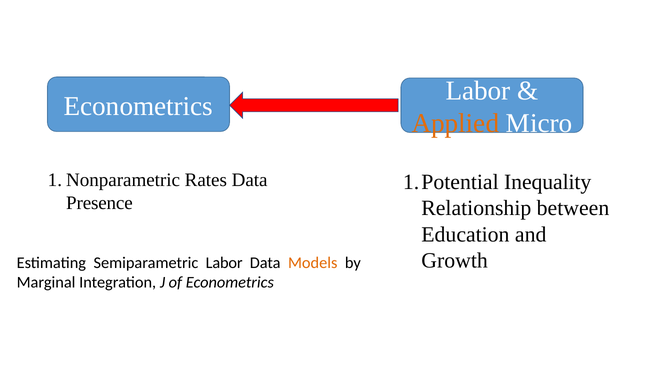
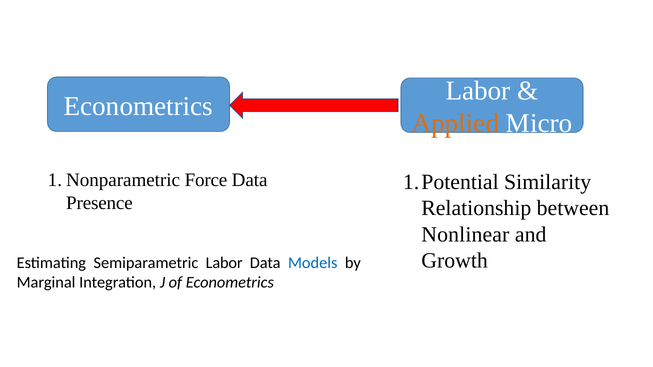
Rates: Rates -> Force (206, 180)
Inequality: Inequality -> Similarity (548, 182)
Education: Education -> Nonlinear (465, 235)
Models colour: orange -> blue (313, 263)
